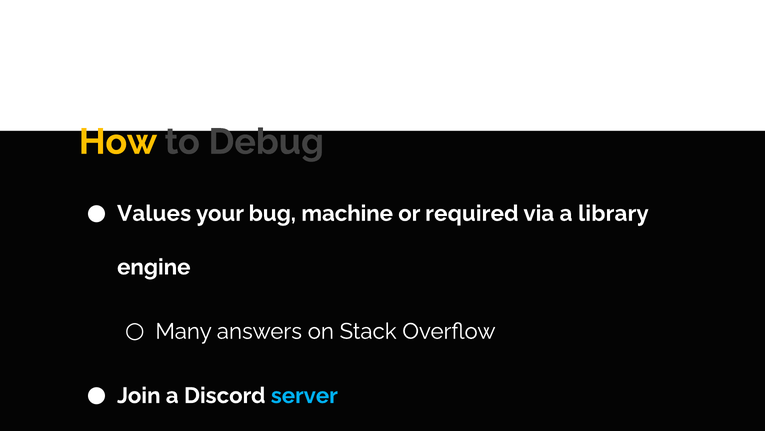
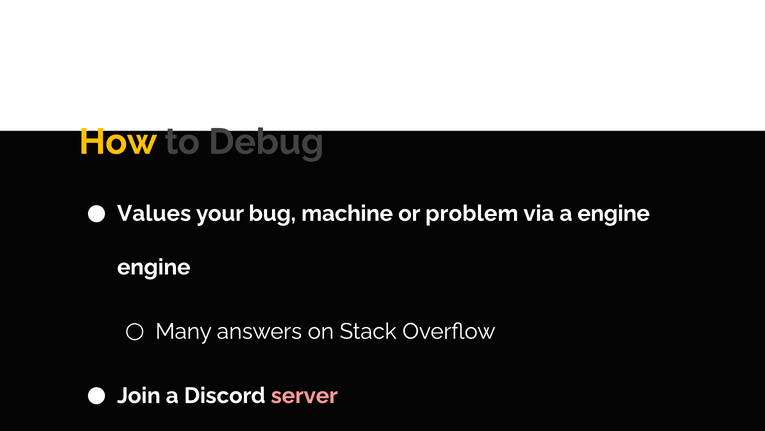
required: required -> problem (472, 213)
a library: library -> engine (614, 213)
server colour: light blue -> pink (304, 395)
